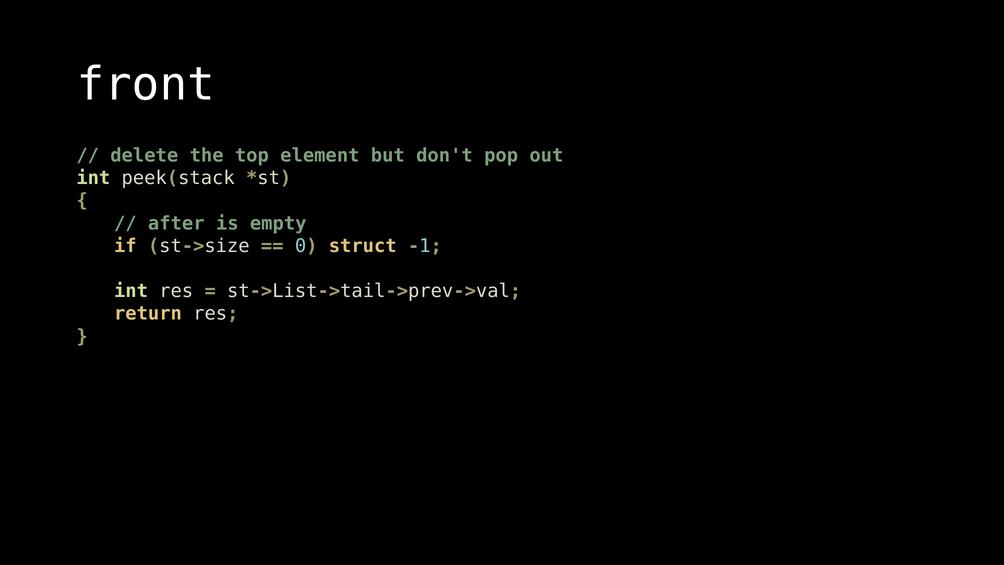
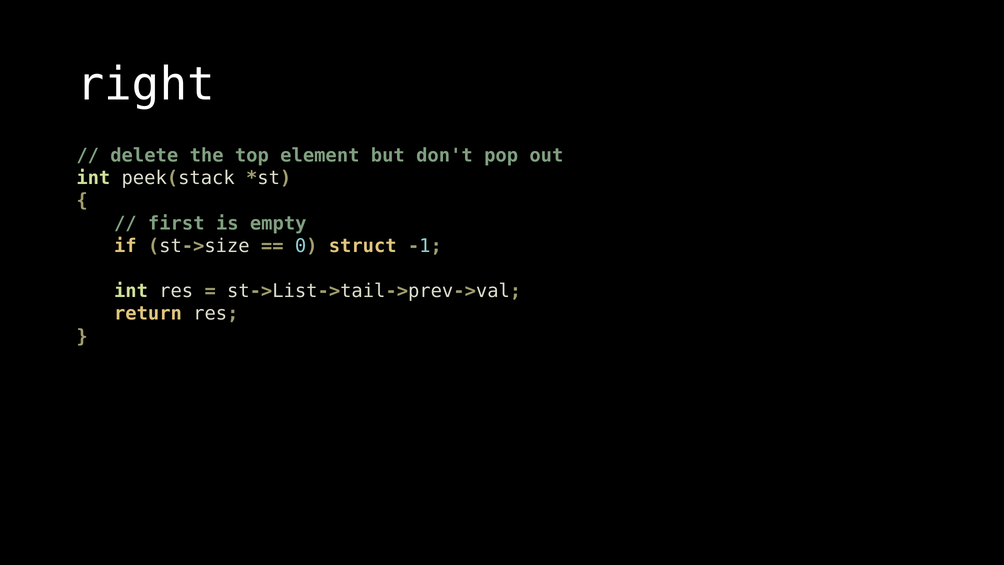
front: front -> right (146, 84)
after: after -> first (176, 223)
